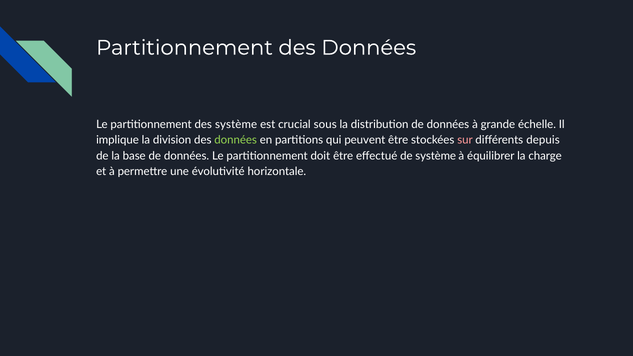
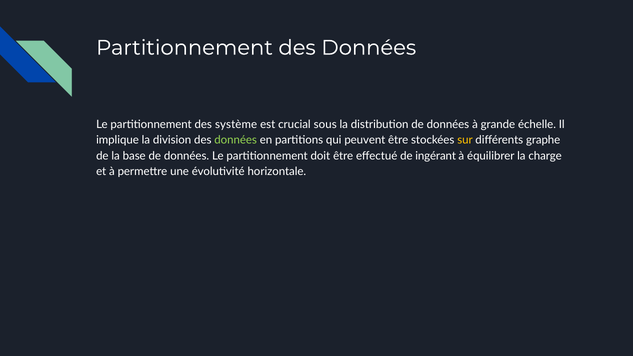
sur colour: pink -> yellow (465, 140)
depuis: depuis -> graphe (543, 140)
de système: système -> ingérant (436, 156)
